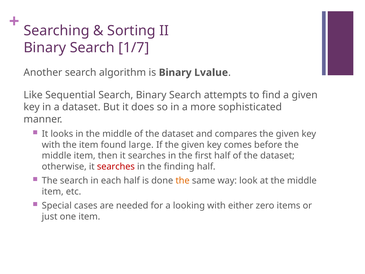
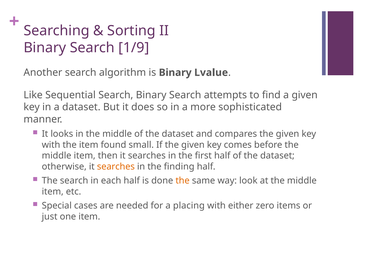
1/7: 1/7 -> 1/9 (134, 48)
large: large -> small (141, 145)
searches colour: red -> orange (116, 167)
looking: looking -> placing (189, 205)
